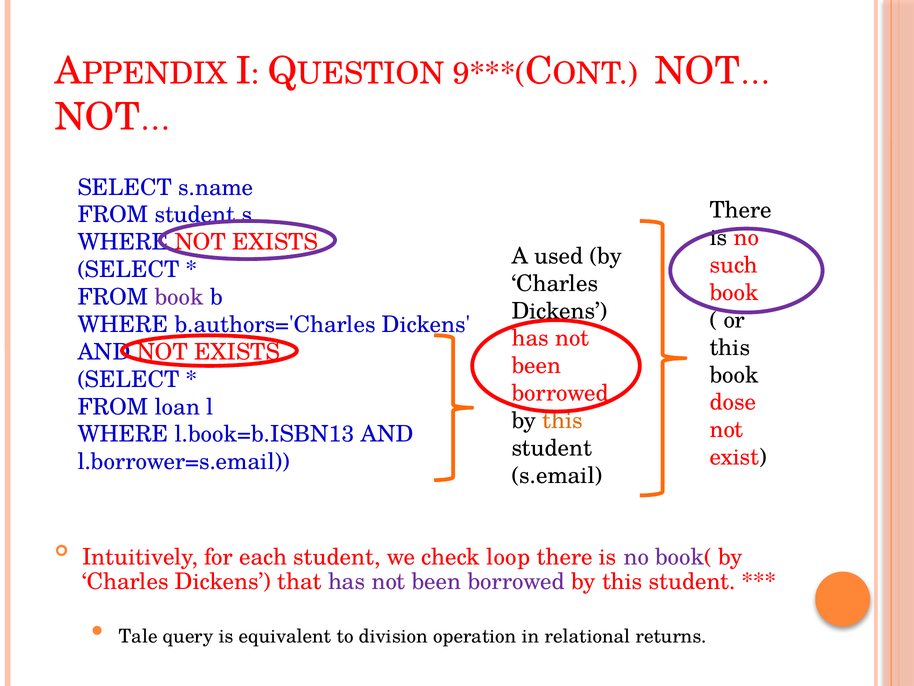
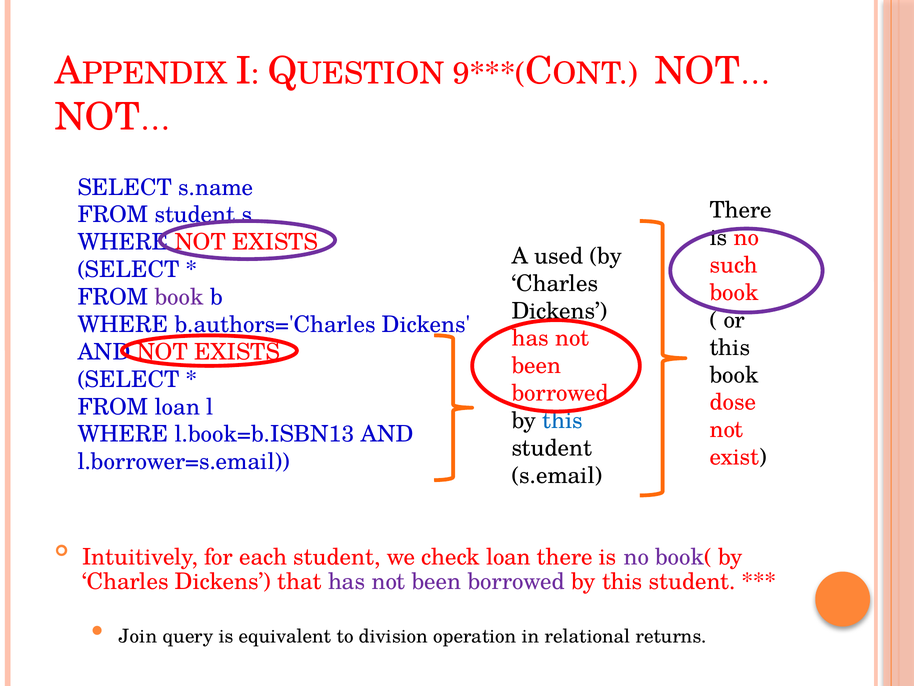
this colour: orange -> blue (563, 420)
check loop: loop -> loan (509, 557)
Tale: Tale -> Join (138, 636)
